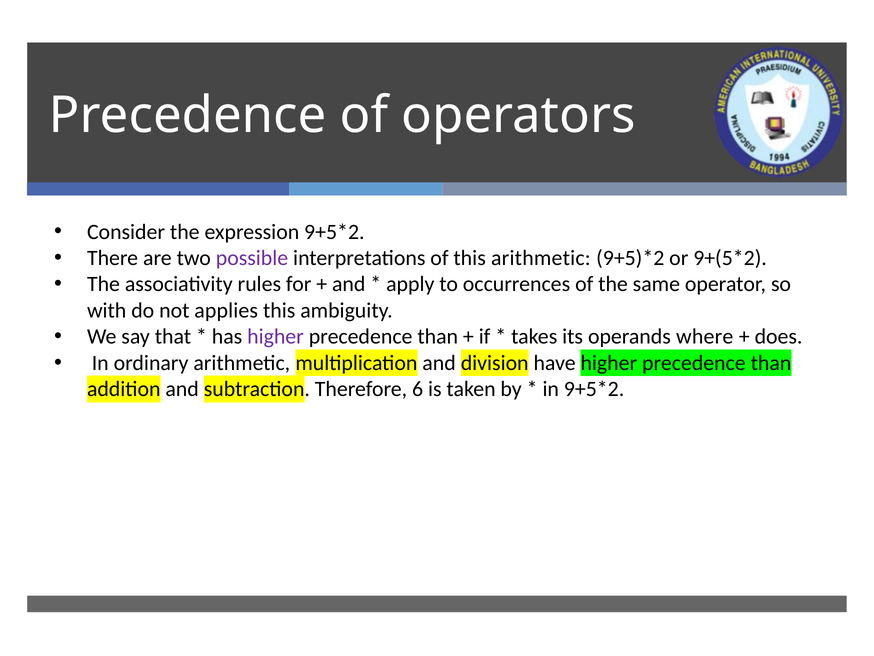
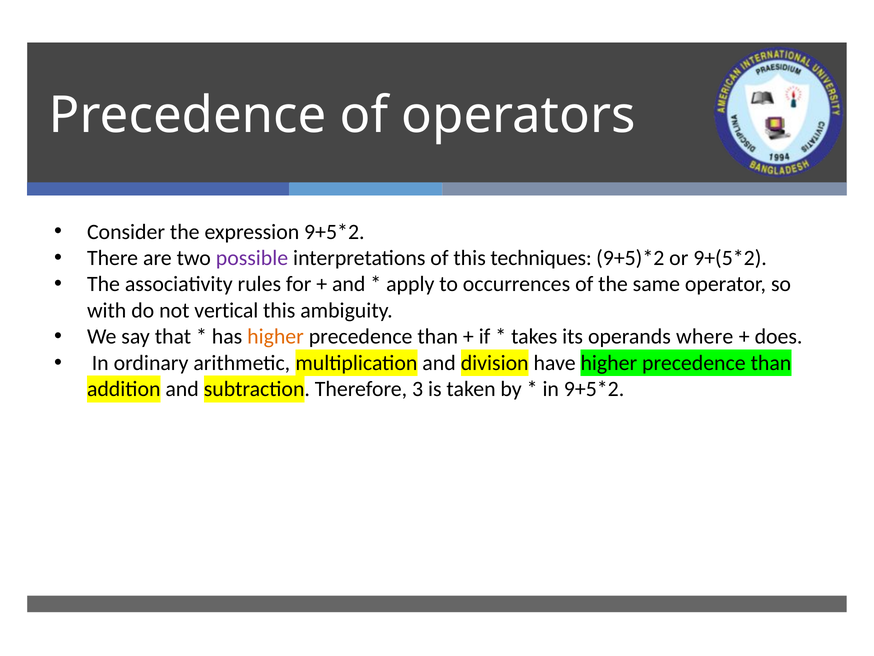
this arithmetic: arithmetic -> techniques (541, 258)
applies: applies -> vertical (226, 310)
higher colour: purple -> orange (276, 337)
6: 6 -> 3 (418, 389)
